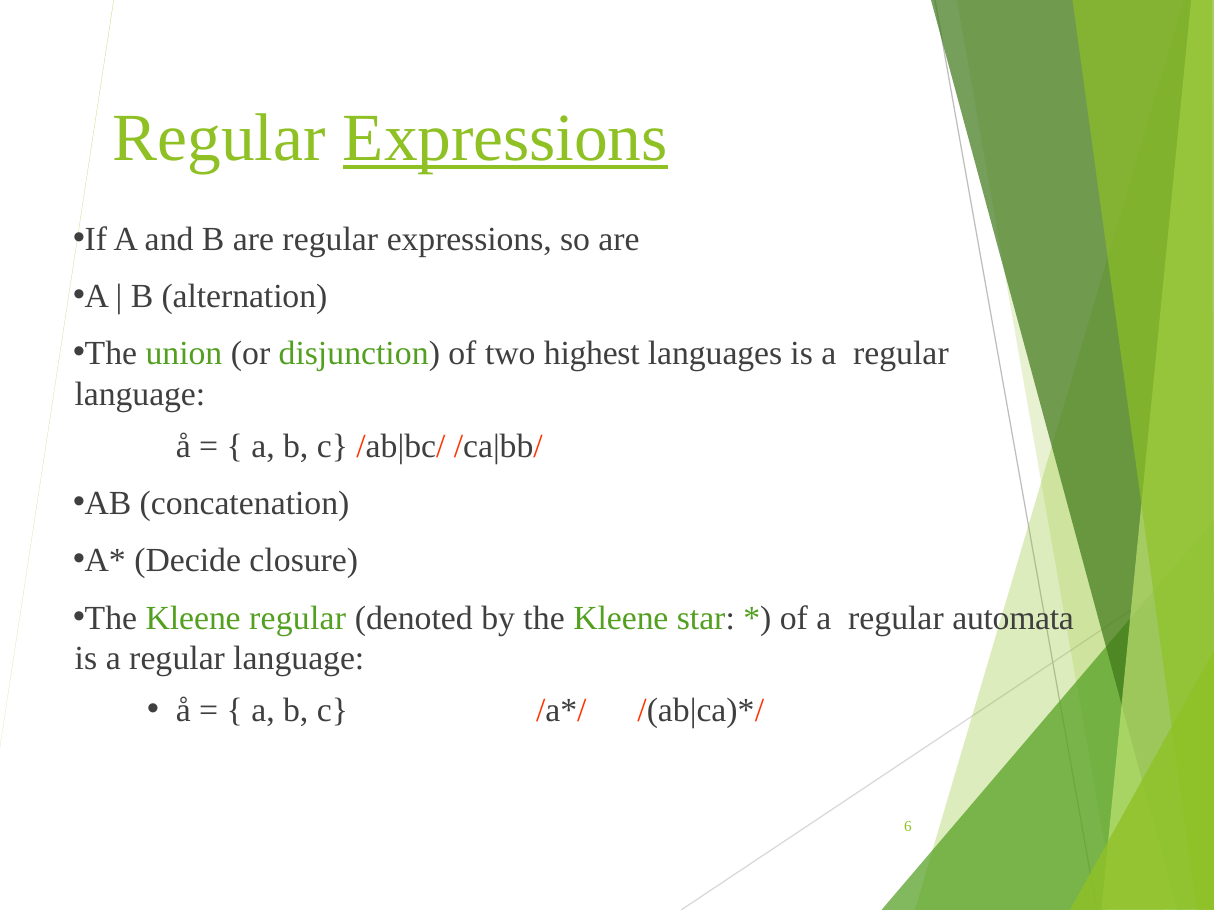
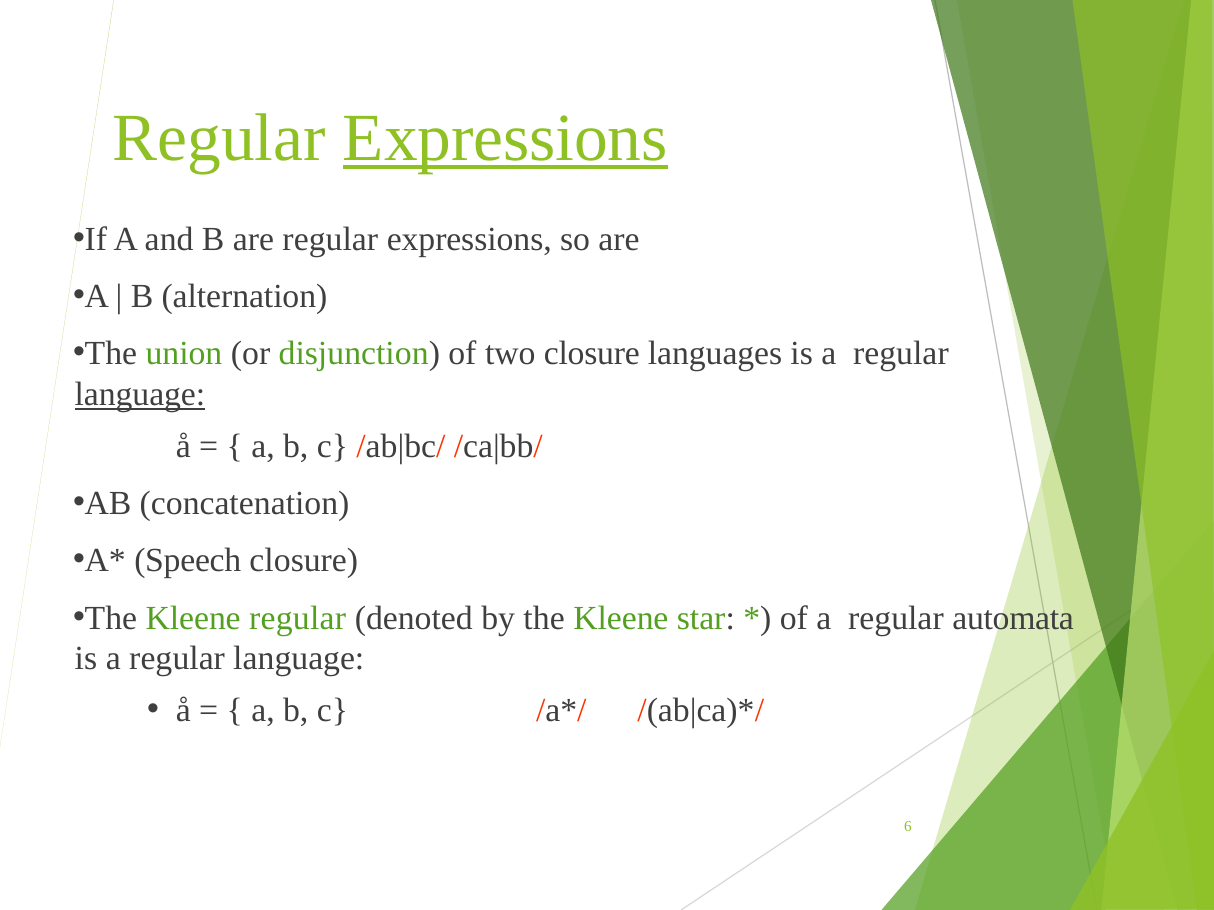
two highest: highest -> closure (592, 354)
language underline: none -> present (140, 394)
Decide: Decide -> Speech (188, 561)
